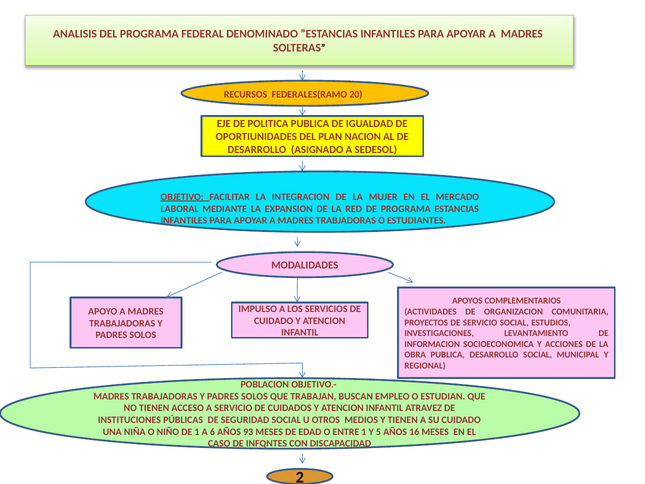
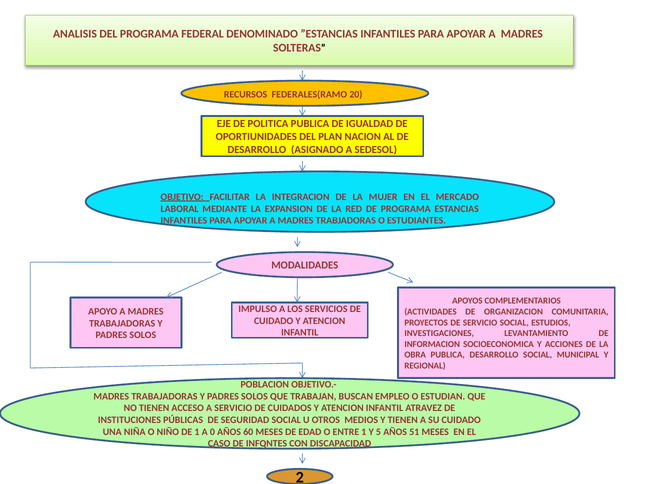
6: 6 -> 0 (212, 432)
93: 93 -> 60 (248, 432)
16: 16 -> 51 (414, 432)
